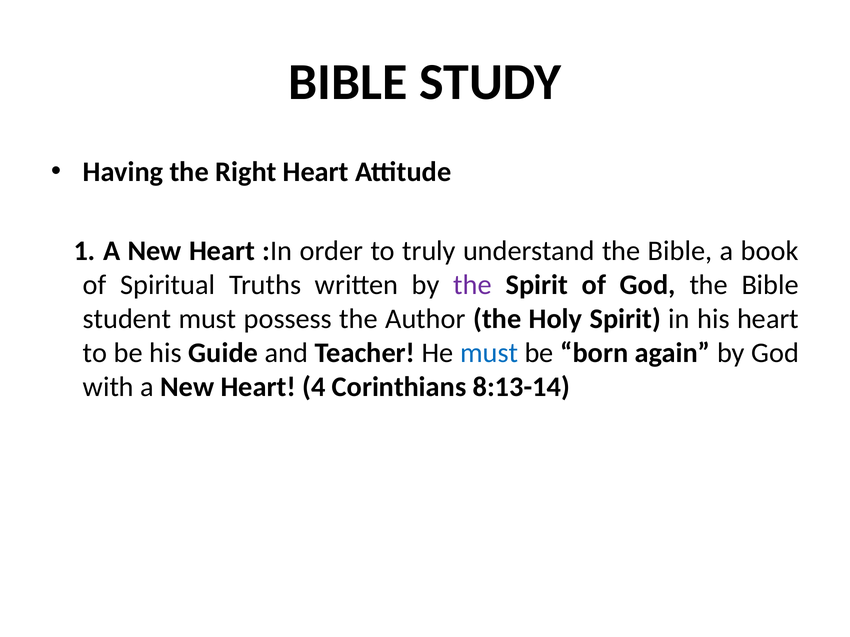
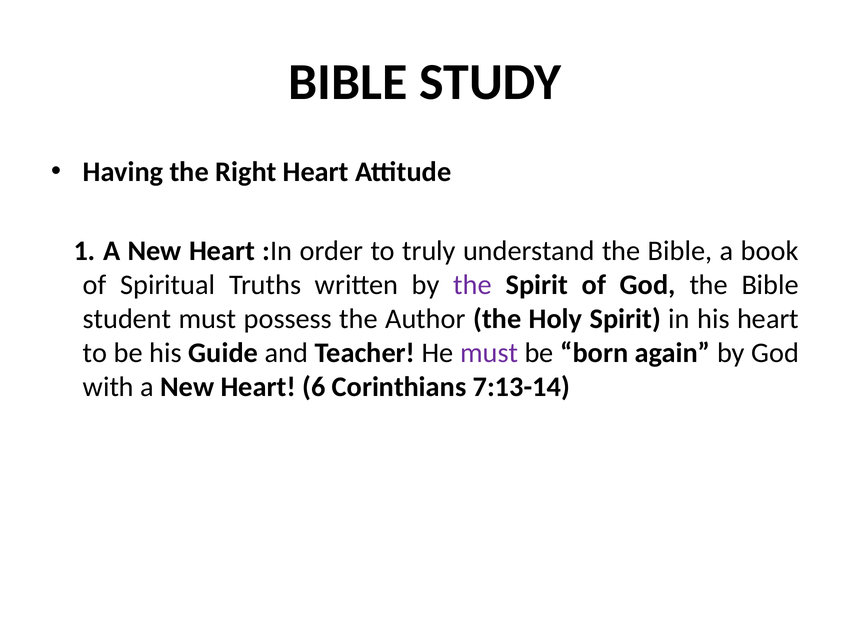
must colour: blue -> purple (489, 353)
4: 4 -> 6 (314, 387)
8:13-14: 8:13-14 -> 7:13-14 (521, 387)
